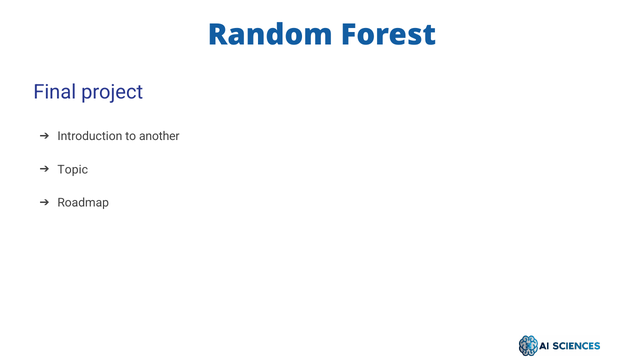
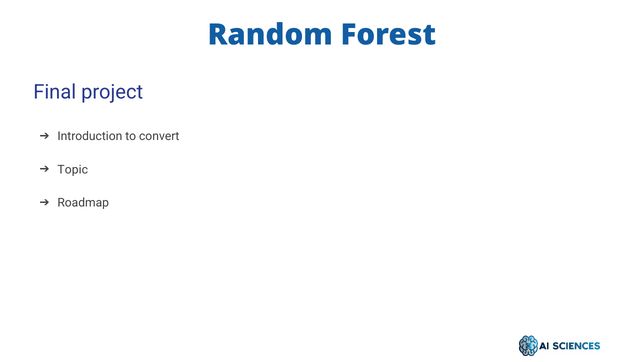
another: another -> convert (159, 136)
